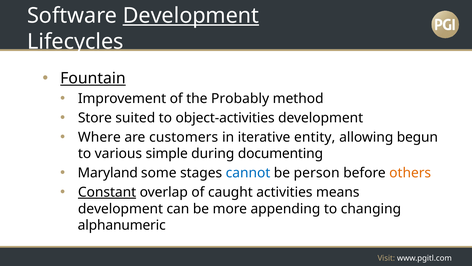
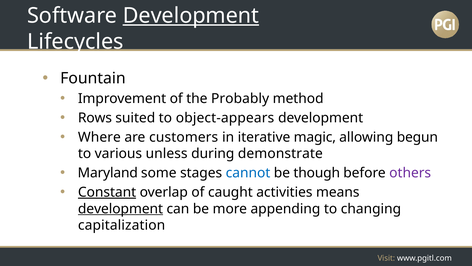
Fountain underline: present -> none (93, 78)
Store: Store -> Rows (95, 118)
object-activities: object-activities -> object-appears (225, 118)
entity: entity -> magic (315, 137)
simple: simple -> unless (167, 153)
documenting: documenting -> demonstrate (280, 153)
person: person -> though (317, 173)
others colour: orange -> purple (410, 173)
development underline: none -> present (120, 208)
alphanumeric: alphanumeric -> capitalization (122, 225)
